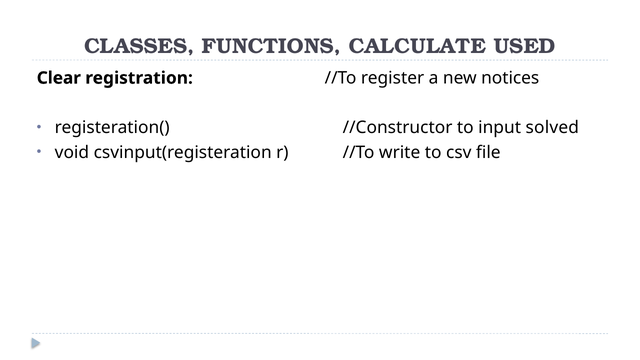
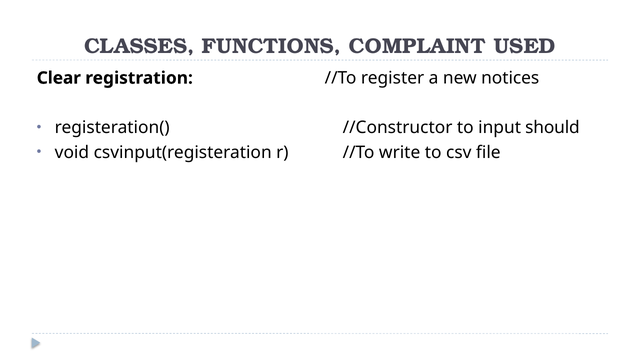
CALCULATE: CALCULATE -> COMPLAINT (417, 46)
solved: solved -> should (552, 128)
